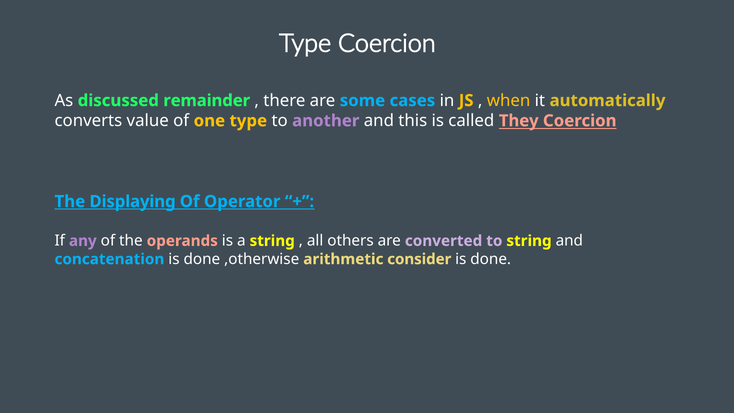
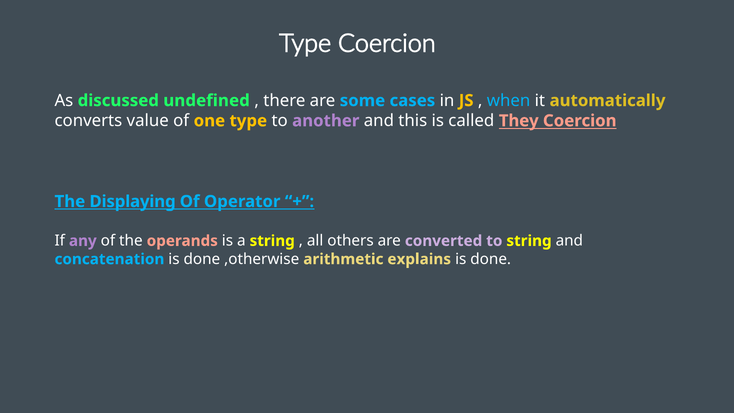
remainder: remainder -> undefined (207, 101)
when colour: yellow -> light blue (509, 101)
consider: consider -> explains (419, 259)
